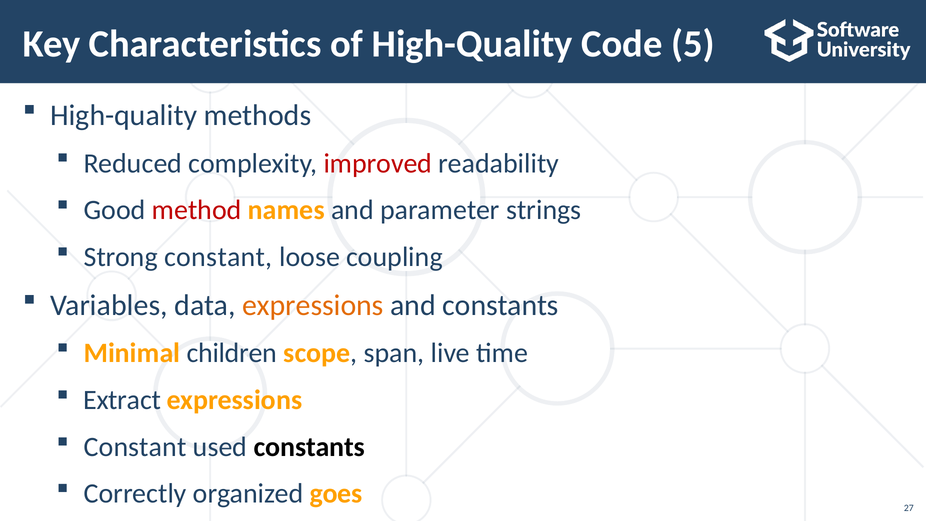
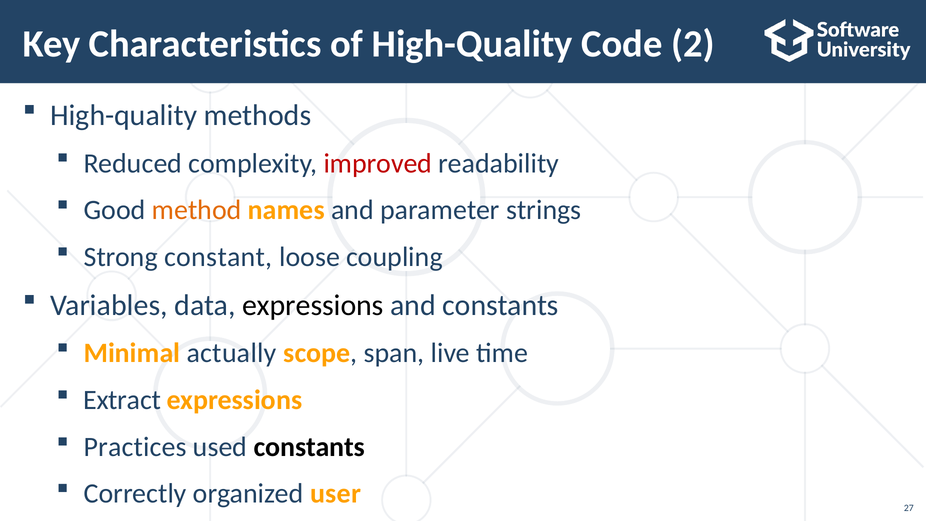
5: 5 -> 2 (693, 44)
method colour: red -> orange (197, 210)
expressions colour: orange -> black (313, 305)
children: children -> actually (232, 353)
Constant: Constant -> Practices (135, 447)
goes: goes -> user (336, 494)
